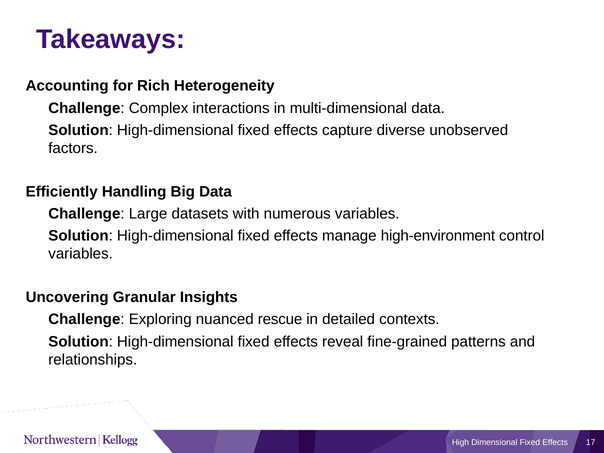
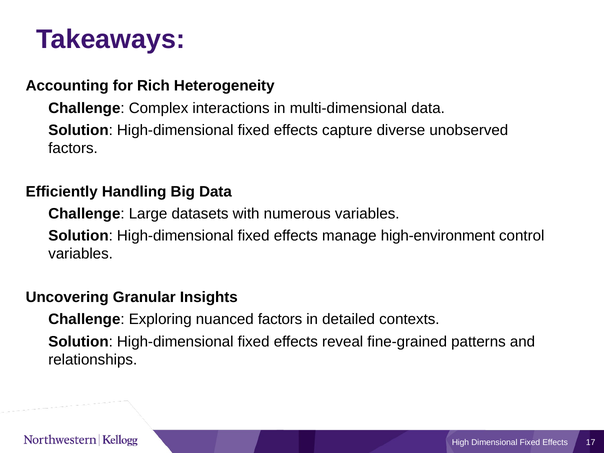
nuanced rescue: rescue -> factors (280, 319)
